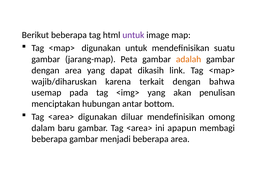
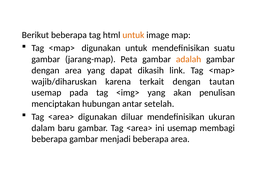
untuk colour: purple -> orange (133, 35)
bahwa: bahwa -> tautan (222, 81)
bottom: bottom -> setelah (159, 104)
omong: omong -> ukuran (222, 117)
ini apapun: apapun -> usemap (182, 128)
